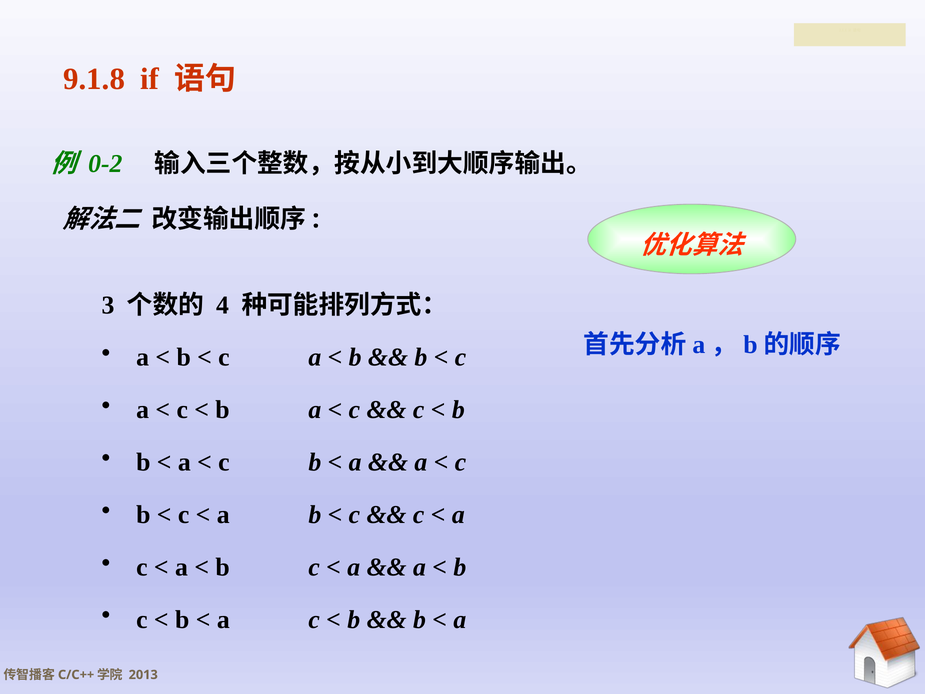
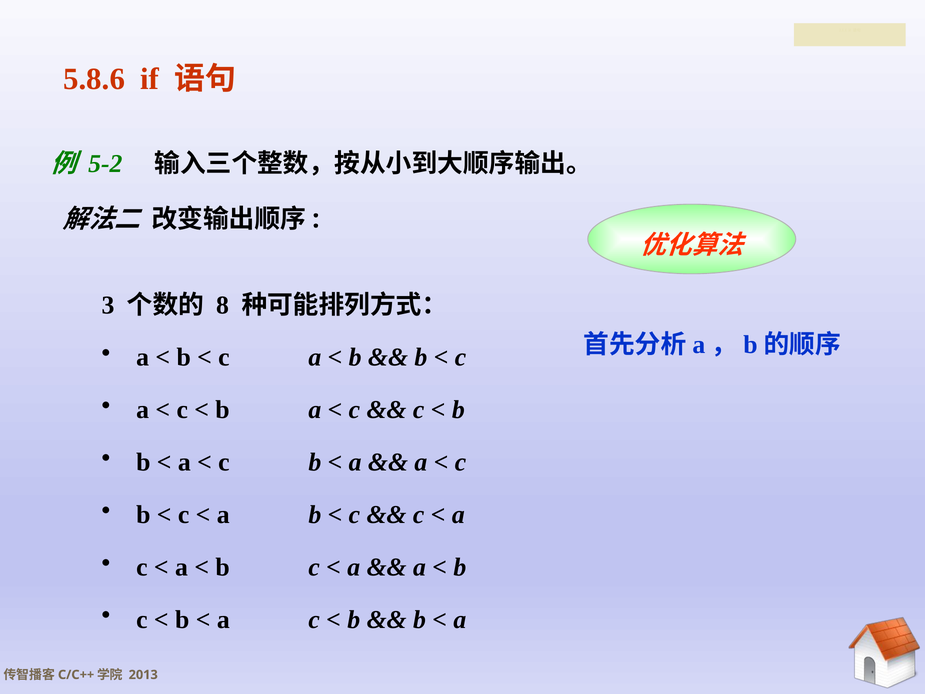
9.1.8: 9.1.8 -> 5.8.6 (94, 79)
0-2: 0-2 -> 5-2 (105, 164)
4: 4 -> 8 (223, 305)
